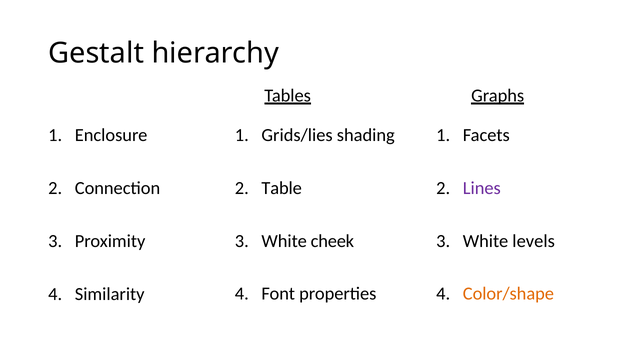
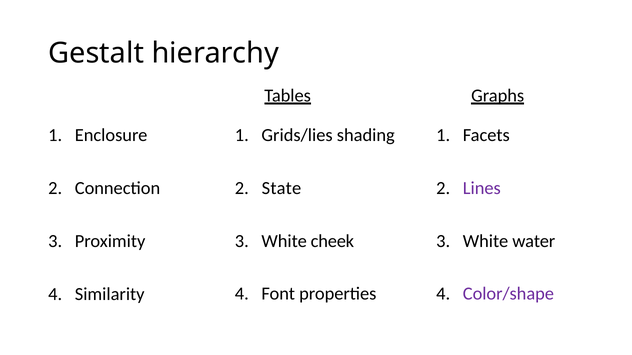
Table: Table -> State (281, 188)
levels: levels -> water (534, 241)
Color/shape colour: orange -> purple (508, 294)
